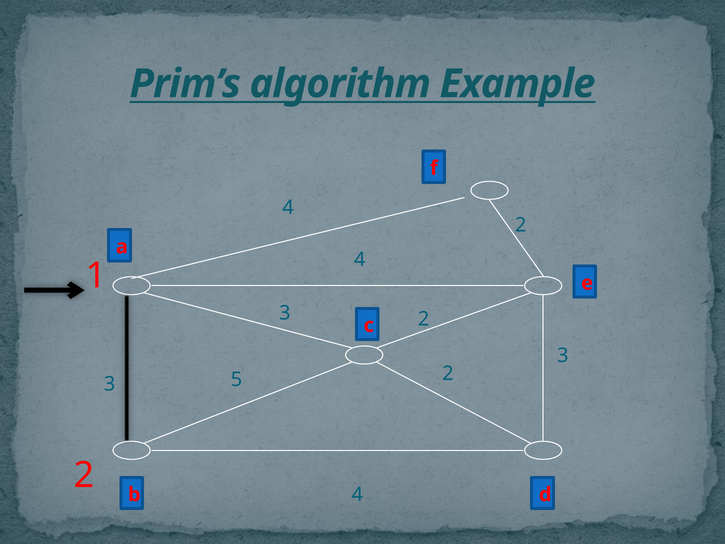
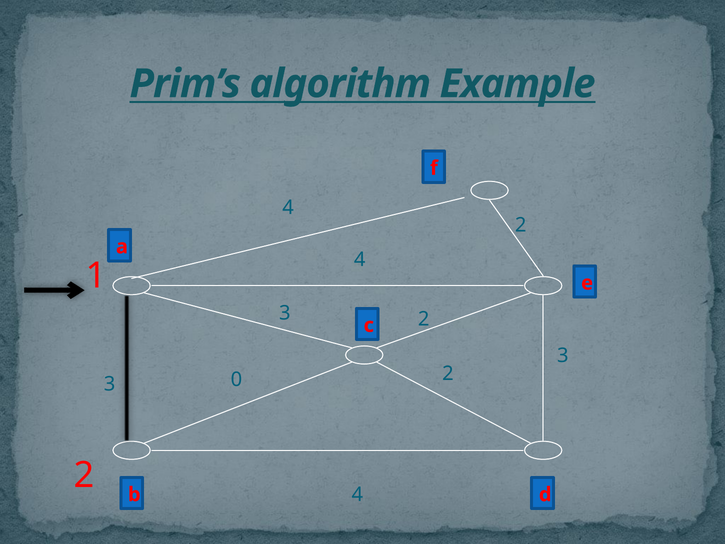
5: 5 -> 0 (236, 380)
